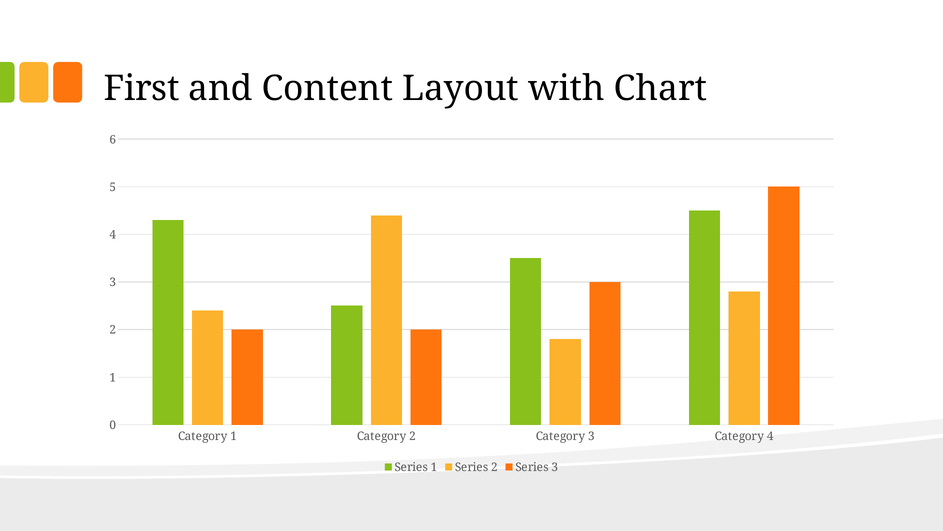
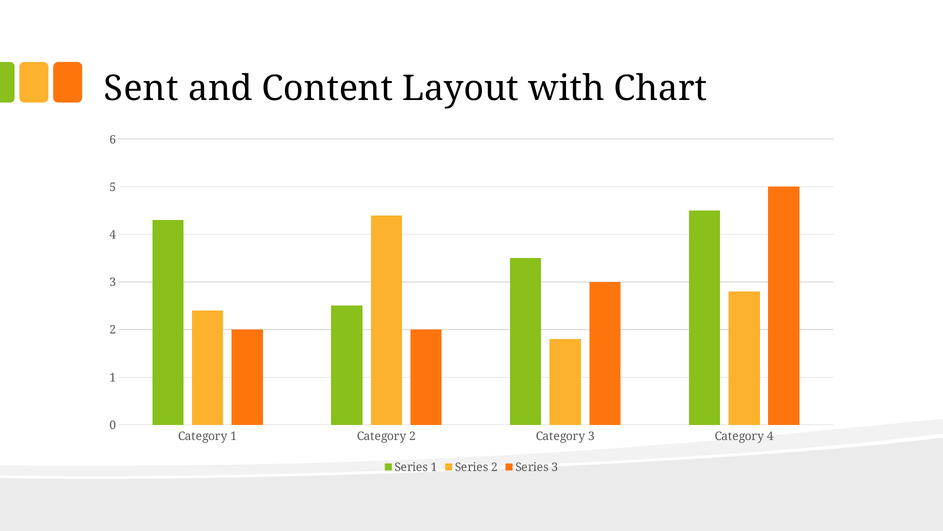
First: First -> Sent (141, 89)
